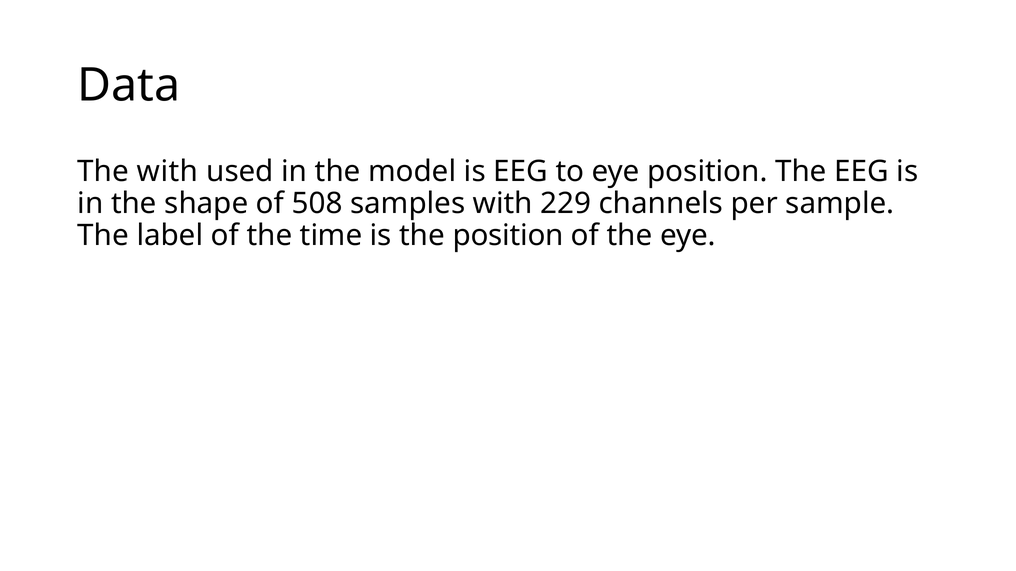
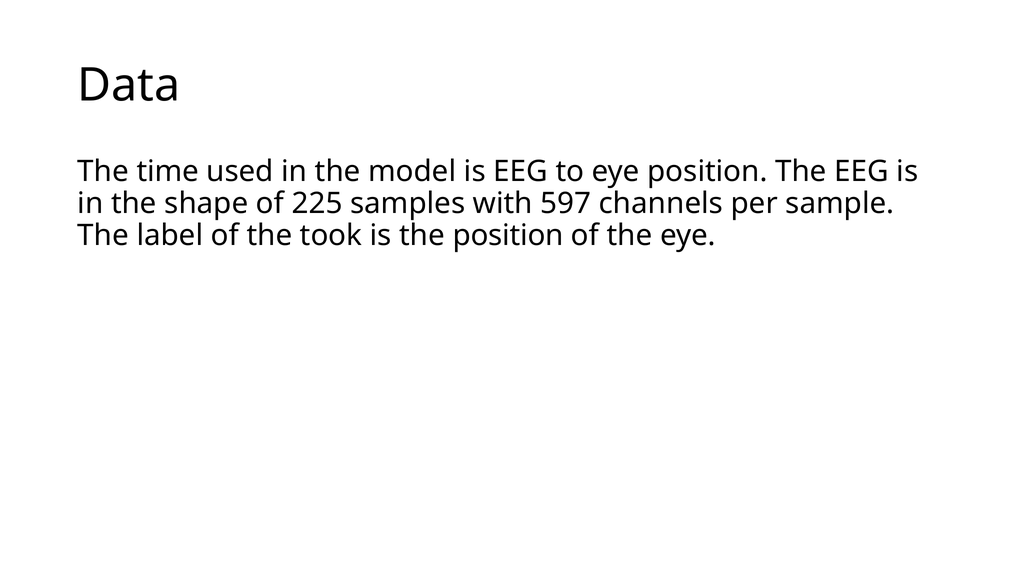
The with: with -> time (168, 172)
508: 508 -> 225 (317, 204)
229: 229 -> 597 (566, 204)
time: time -> took (331, 236)
